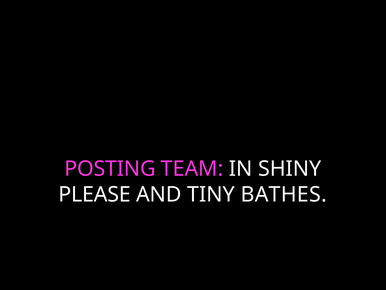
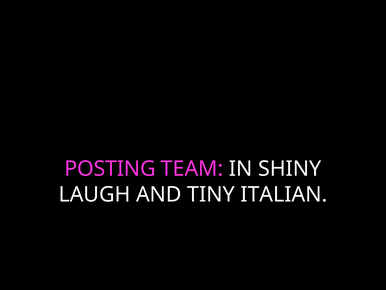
PLEASE: PLEASE -> LAUGH (95, 194)
BATHES: BATHES -> ITALIAN (284, 194)
